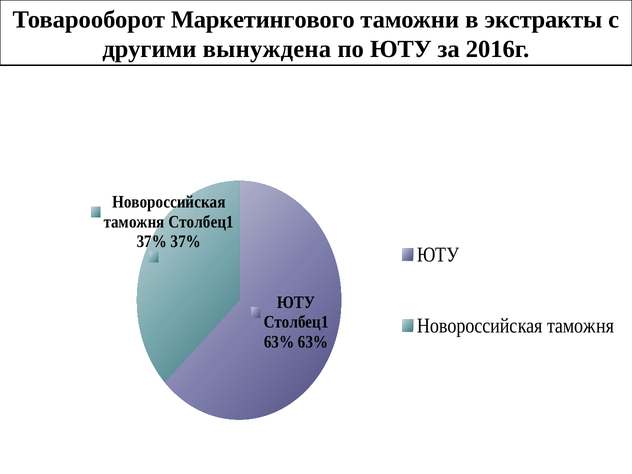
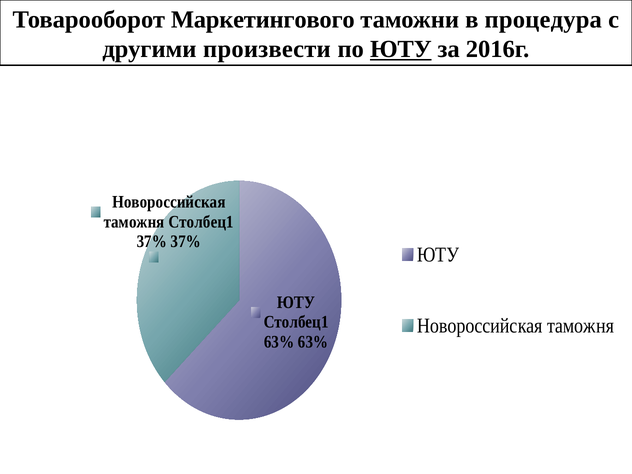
экстракты: экстракты -> процедура (543, 20)
вынуждена: вынуждена -> произвести (267, 49)
ЮТУ underline: none -> present (401, 49)
